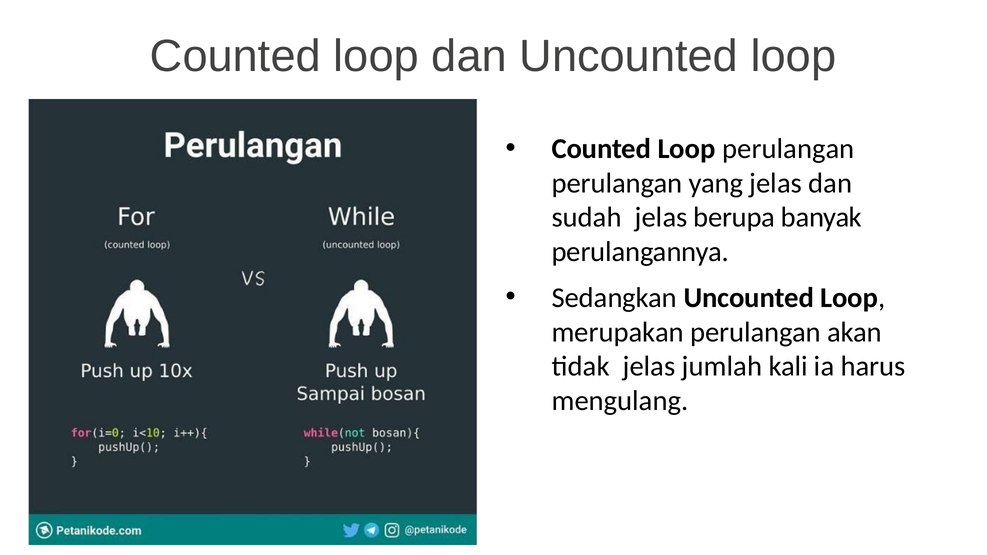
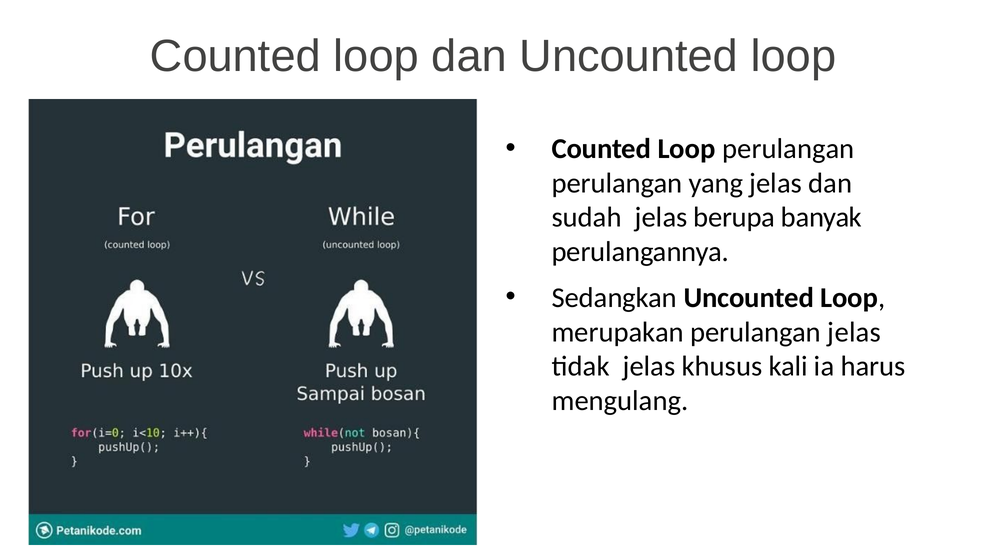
perulangan akan: akan -> jelas (854, 332)
jumlah: jumlah -> khusus (722, 367)
